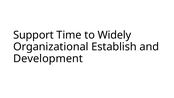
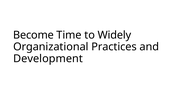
Support: Support -> Become (33, 35)
Establish: Establish -> Practices (114, 47)
